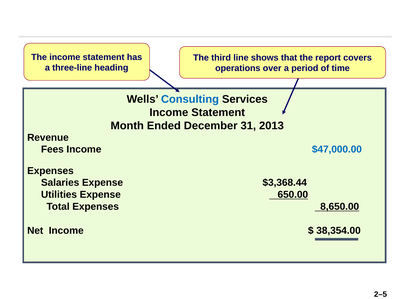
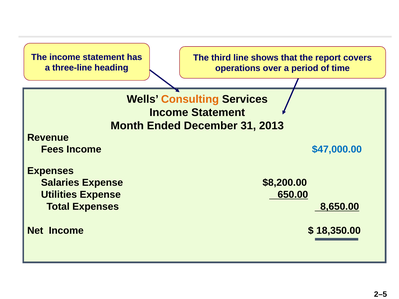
Consulting colour: blue -> orange (190, 99)
$3,368.44: $3,368.44 -> $8,200.00 (285, 183)
38,354.00: 38,354.00 -> 18,350.00 (339, 231)
